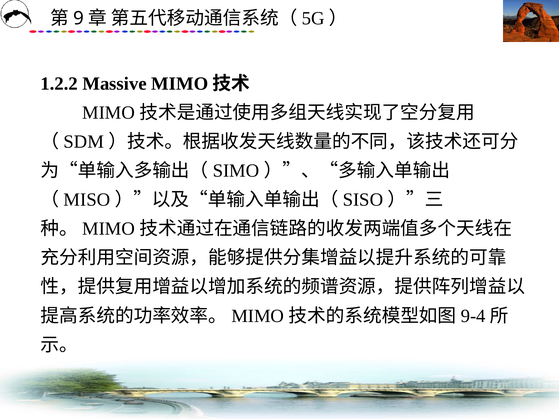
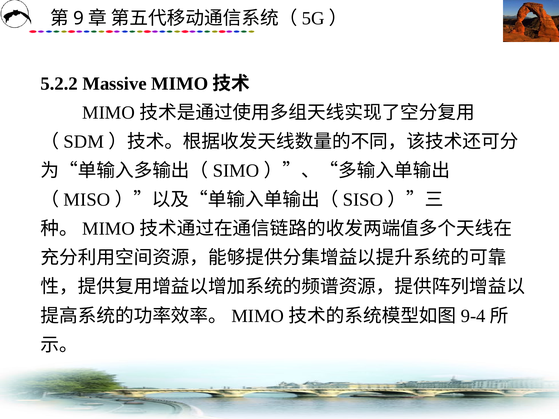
1.2.2: 1.2.2 -> 5.2.2 (59, 84)
